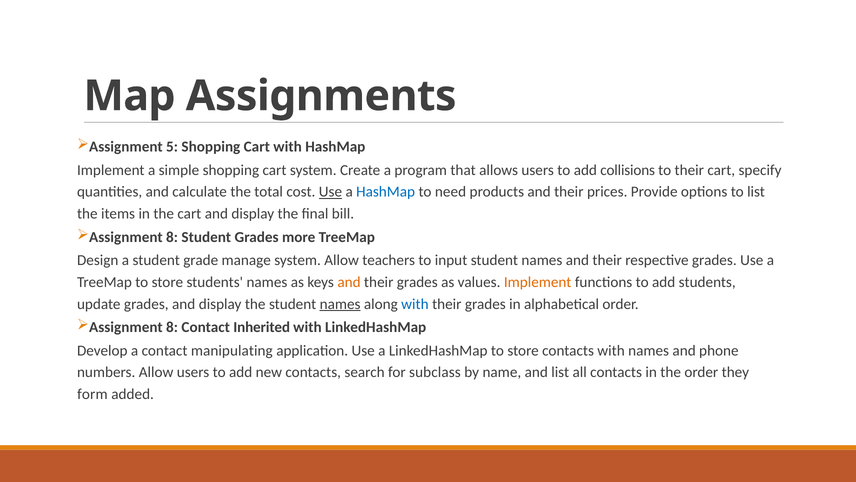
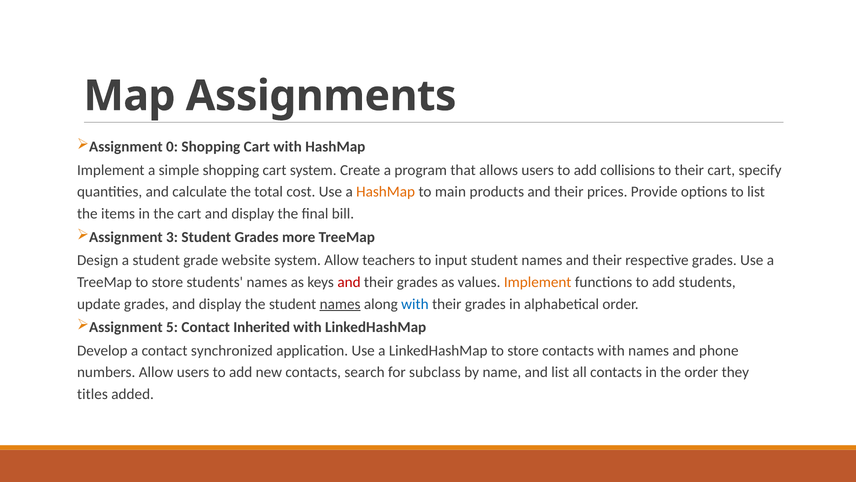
5: 5 -> 0 (172, 147)
Use underline: present -> none (330, 192)
HashMap colour: blue -> orange (386, 192)
need: need -> main (450, 192)
8: 8 -> 3 (172, 237)
manage: manage -> website (246, 260)
and colour: orange -> red (349, 282)
8: 8 -> 5 (172, 327)
manipulating: manipulating -> synchronized (232, 350)
form: form -> titles (92, 394)
